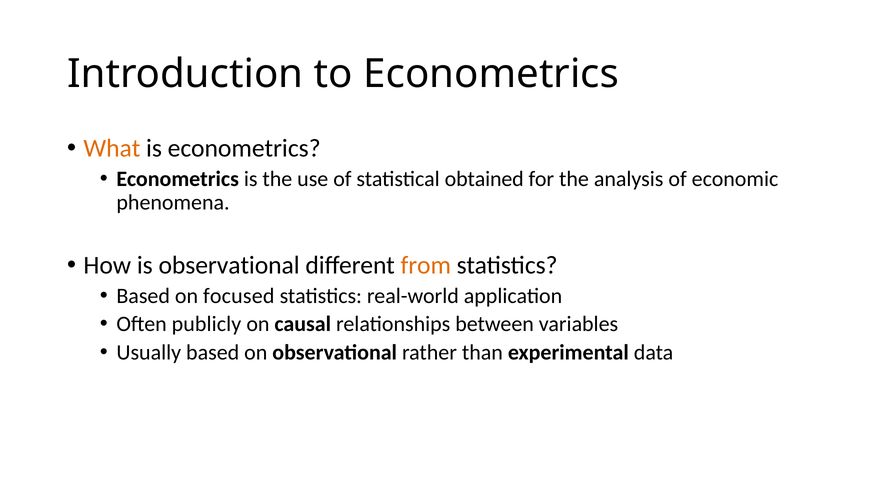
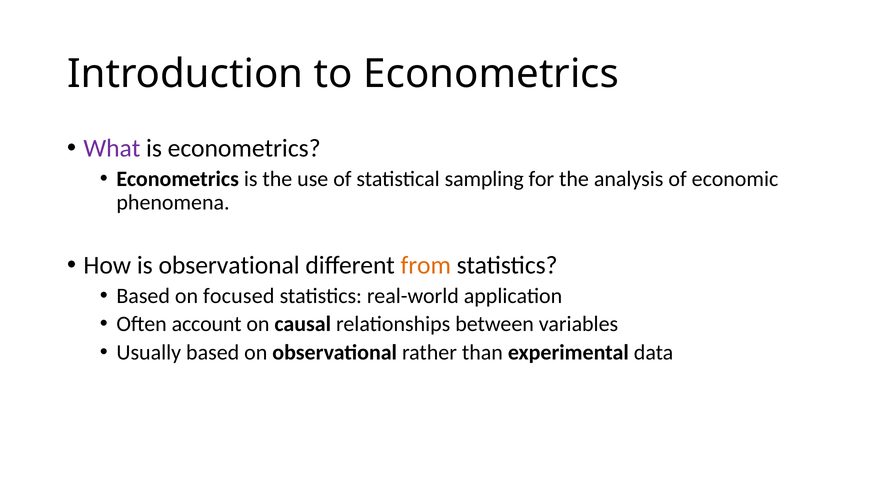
What colour: orange -> purple (112, 149)
obtained: obtained -> sampling (484, 179)
publicly: publicly -> account (207, 324)
